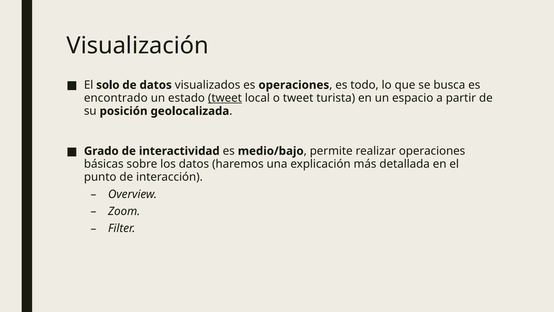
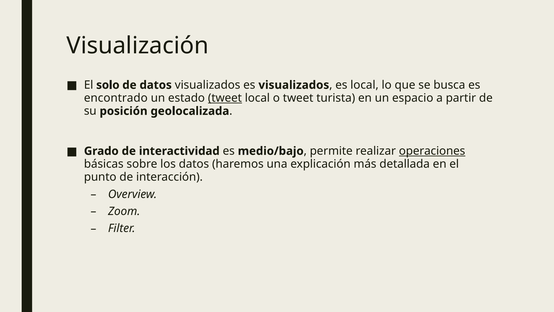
es operaciones: operaciones -> visualizados (294, 85)
es todo: todo -> local (365, 85)
operaciones underline: none -> present (432, 151)
